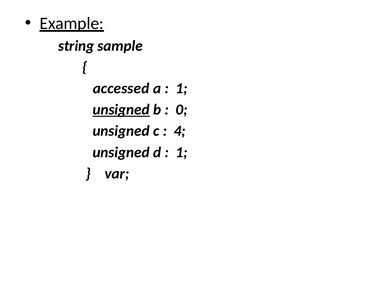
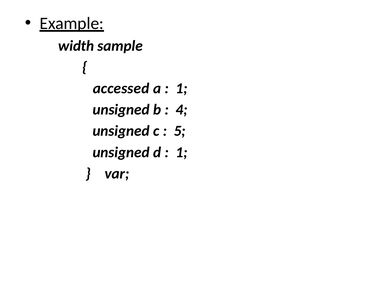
string: string -> width (76, 46)
unsigned underline: present -> none (121, 110)
0: 0 -> 4 (182, 110)
4: 4 -> 5 (180, 131)
